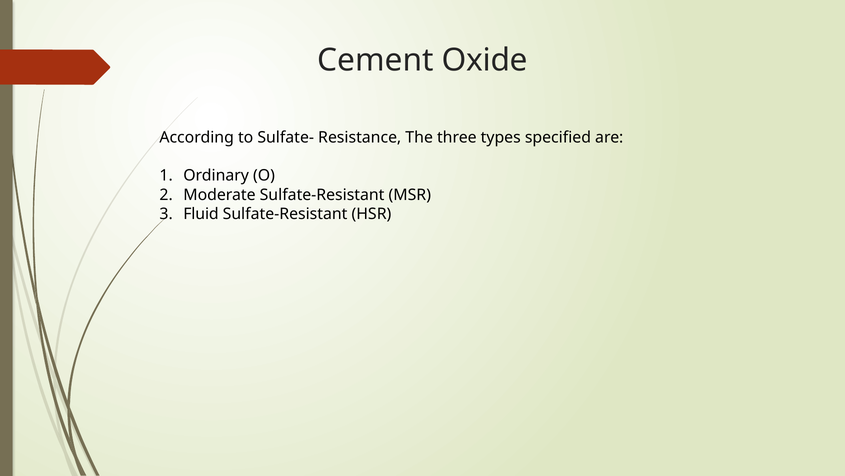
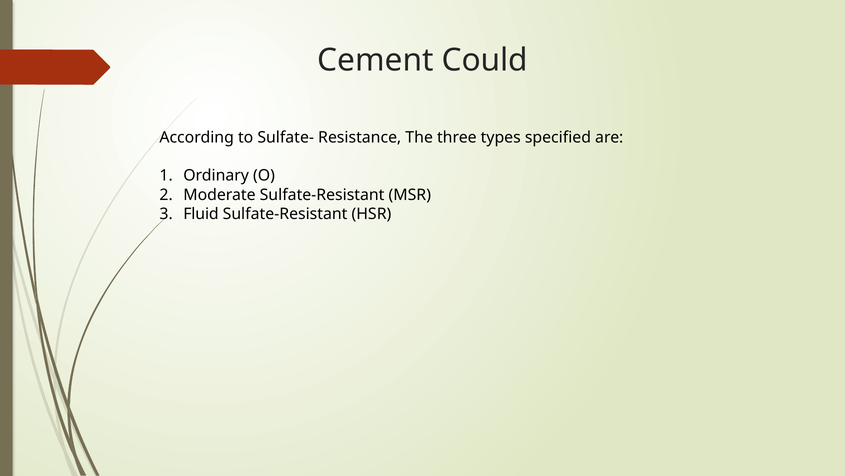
Oxide: Oxide -> Could (485, 60)
